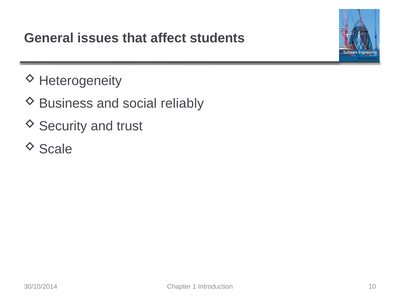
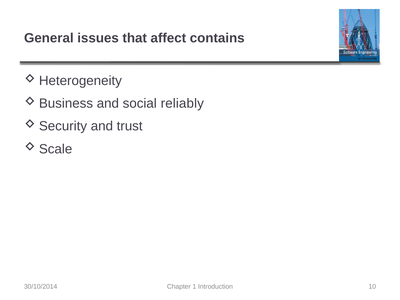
students: students -> contains (217, 38)
